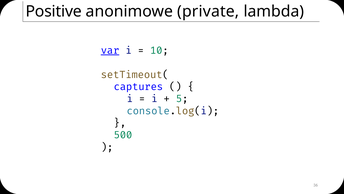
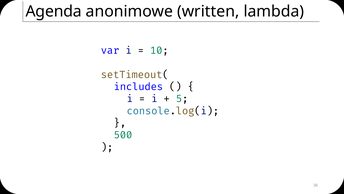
Positive: Positive -> Agenda (54, 11)
private: private -> written (208, 11)
var underline: present -> none (110, 50)
captures: captures -> includes (138, 87)
